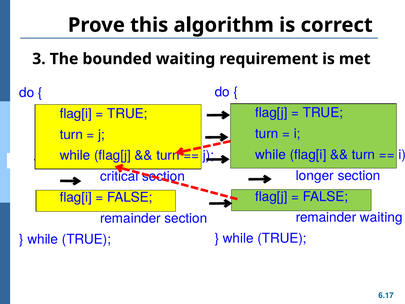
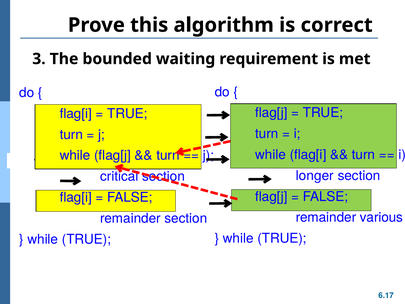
remainder waiting: waiting -> various (381, 217)
